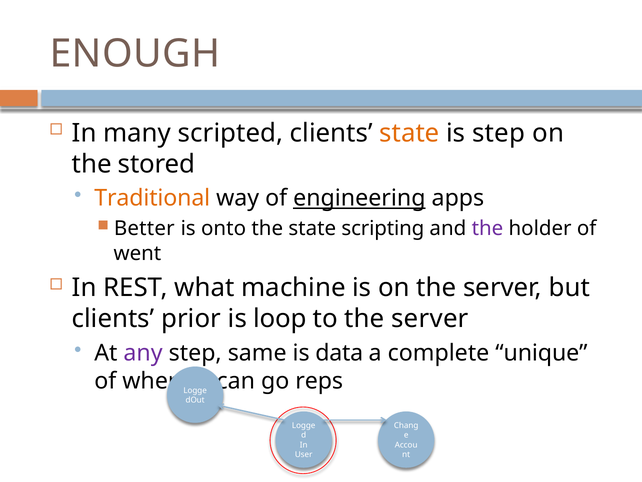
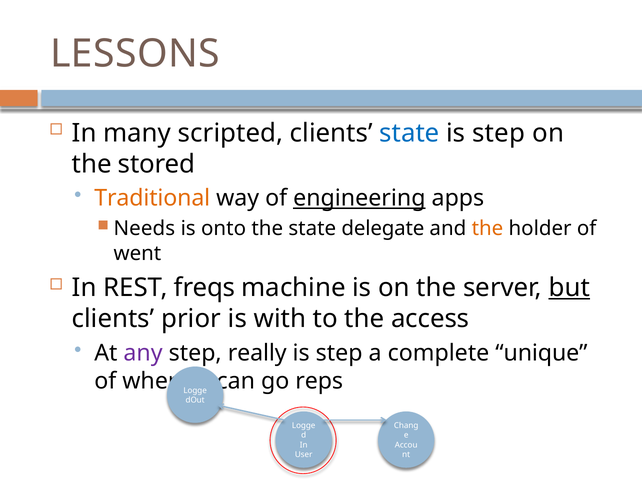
ENOUGH: ENOUGH -> LESSONS (135, 54)
state colour: orange -> blue (409, 133)
Better: Better -> Needs (144, 228)
scripting: scripting -> delegate (383, 228)
the colour: purple -> orange (487, 228)
what: what -> freqs (205, 287)
but underline: none -> present (569, 287)
loop: loop -> with (280, 319)
to the server: server -> access (430, 319)
same: same -> really (257, 353)
data: data -> step (339, 353)
